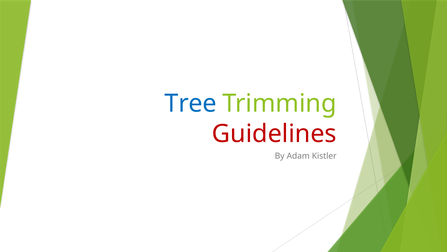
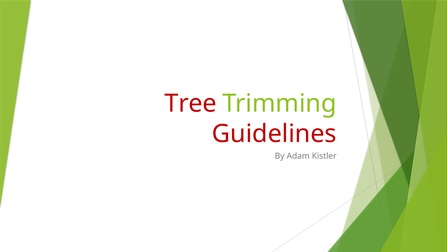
Tree colour: blue -> red (191, 103)
